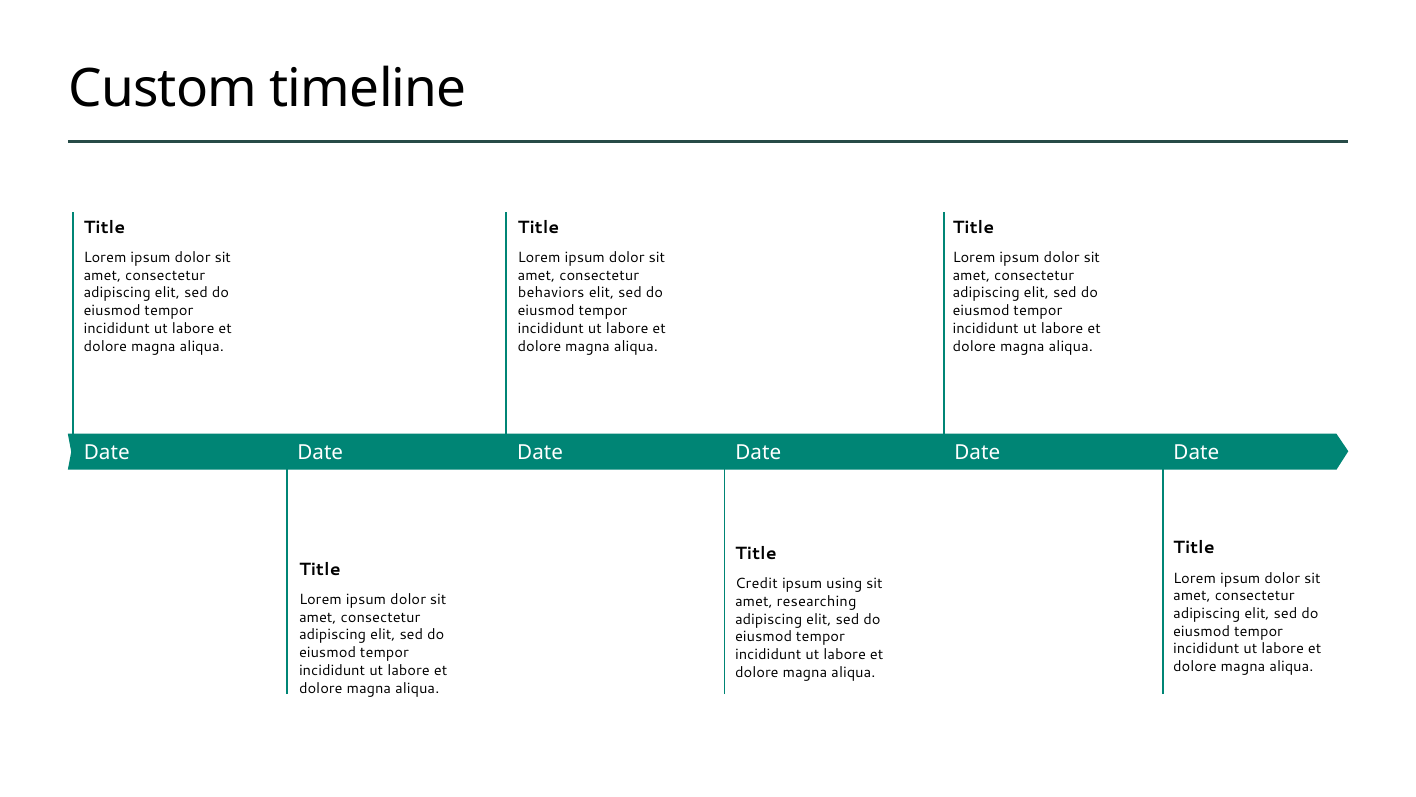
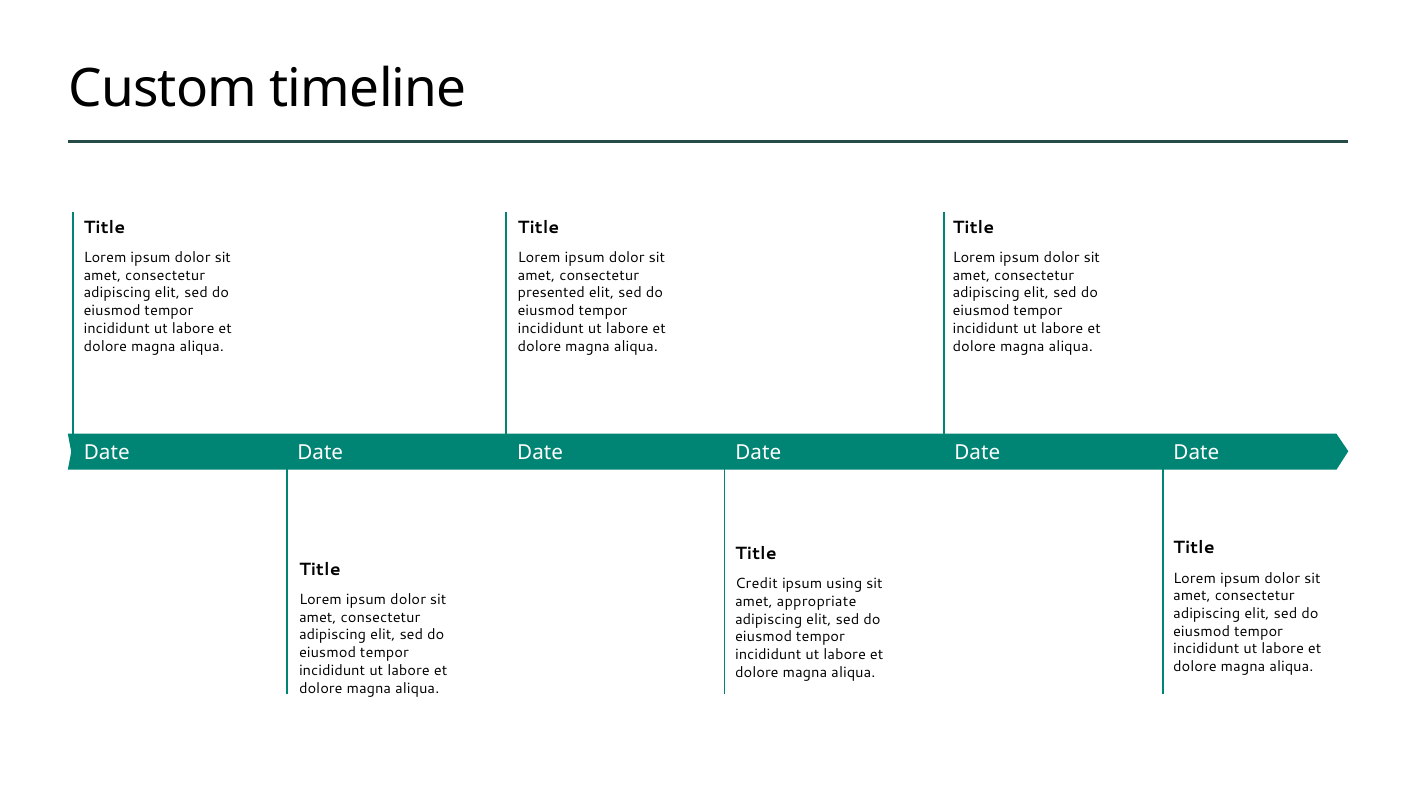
behaviors: behaviors -> presented (551, 293)
researching: researching -> appropriate (817, 601)
